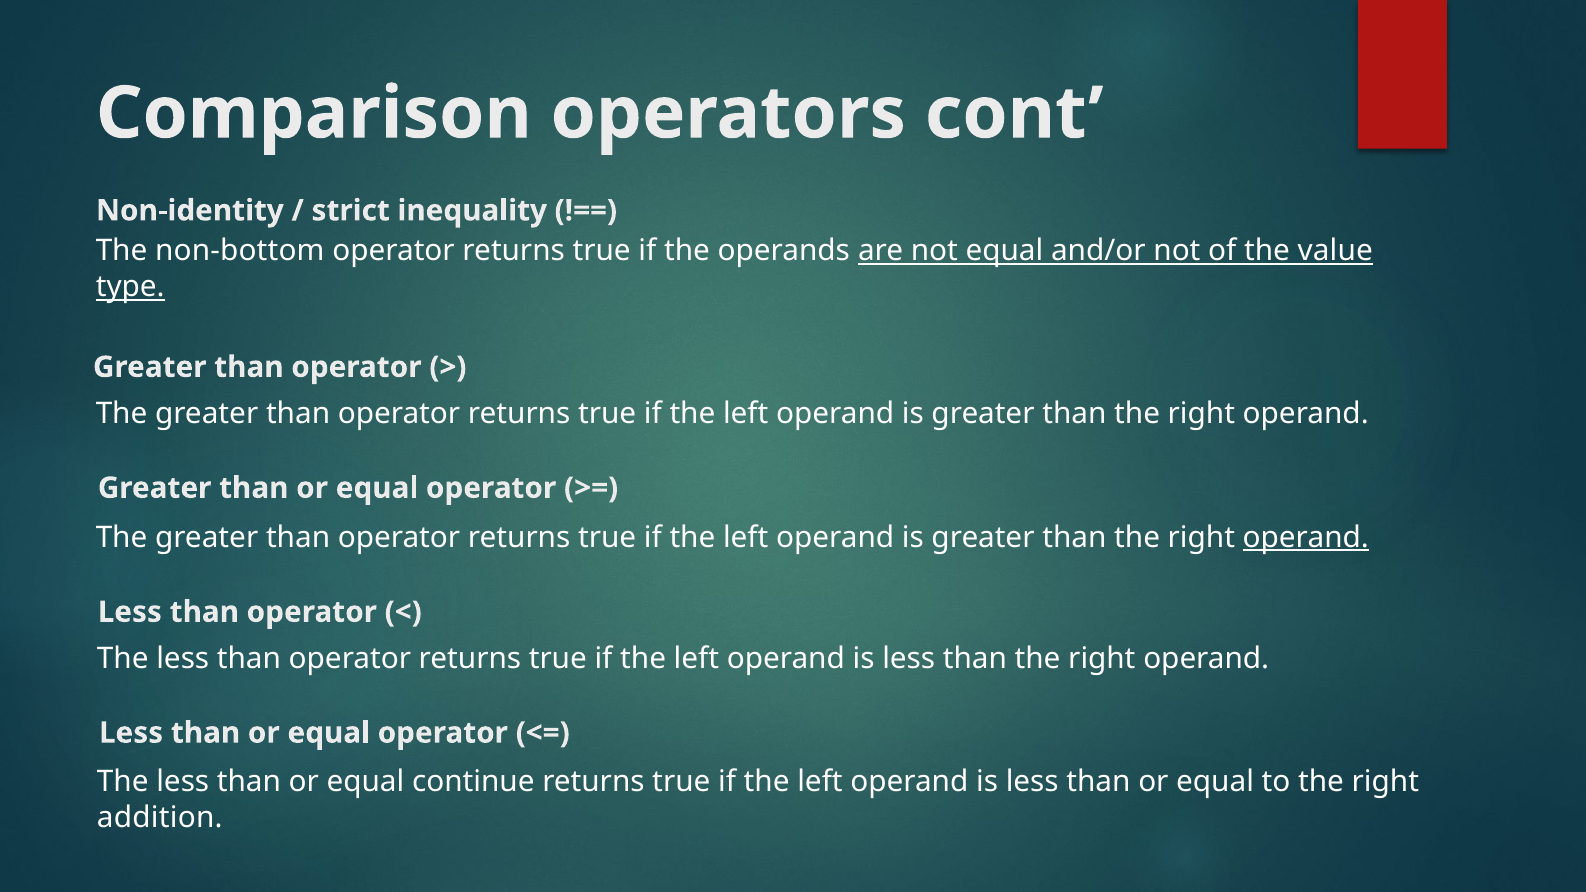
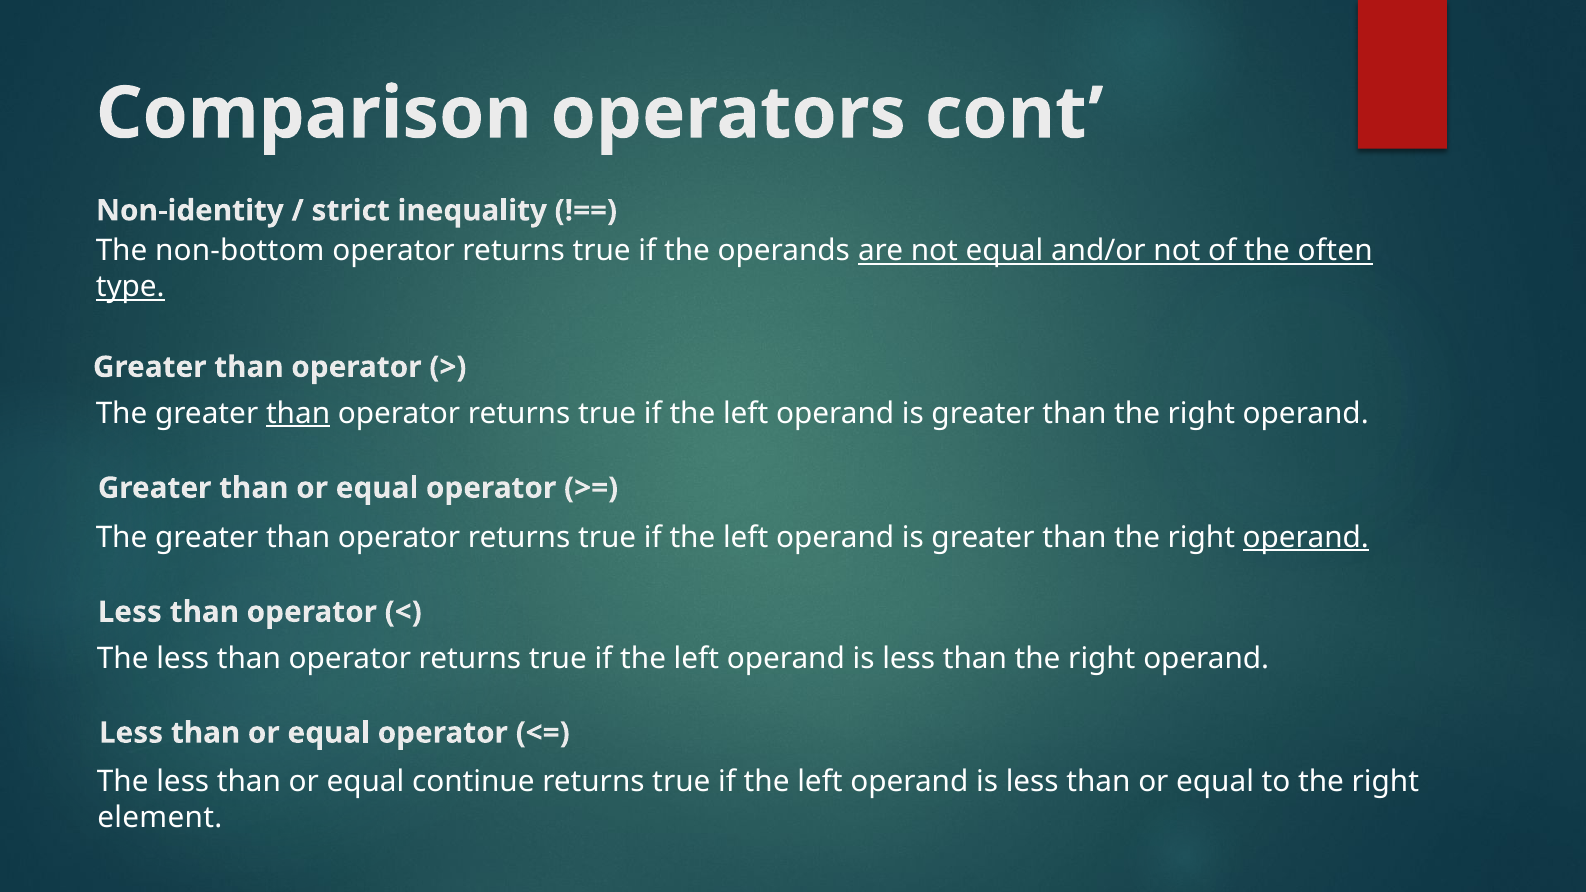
value: value -> often (1335, 251)
than underline: none -> present (298, 413)
addition: addition -> element (160, 818)
